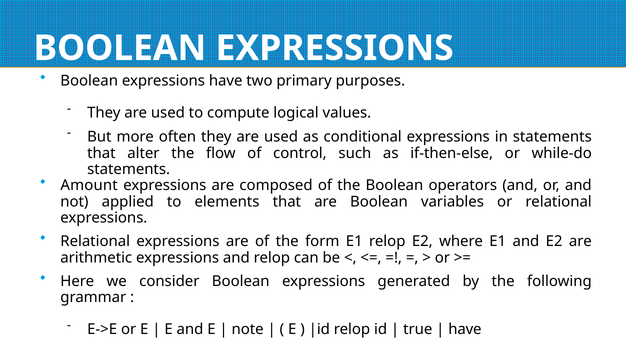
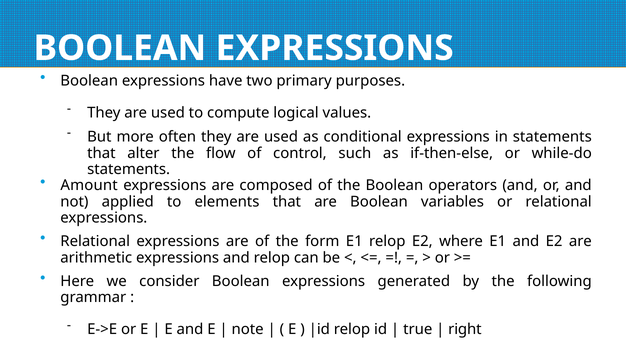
have: have -> right (465, 329)
